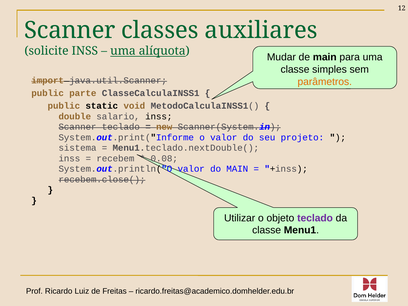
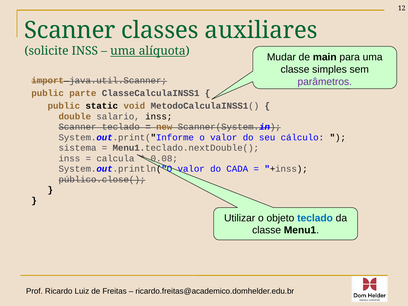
parâmetros colour: orange -> purple (325, 82)
projeto: projeto -> cálculo (302, 137)
recebem: recebem -> calcula (115, 158)
do MAIN: MAIN -> CADA (237, 169)
recebem.close(: recebem.close( -> público.close( (102, 179)
teclado colour: purple -> blue (315, 218)
